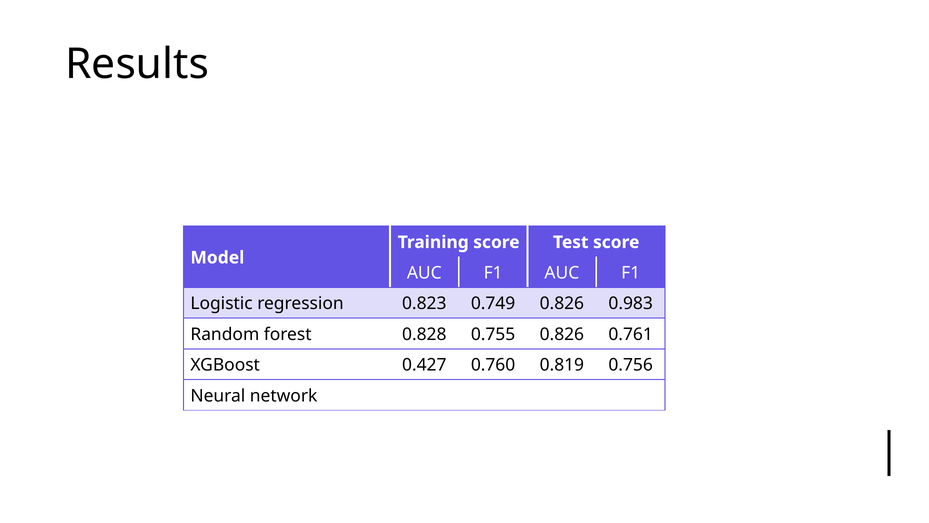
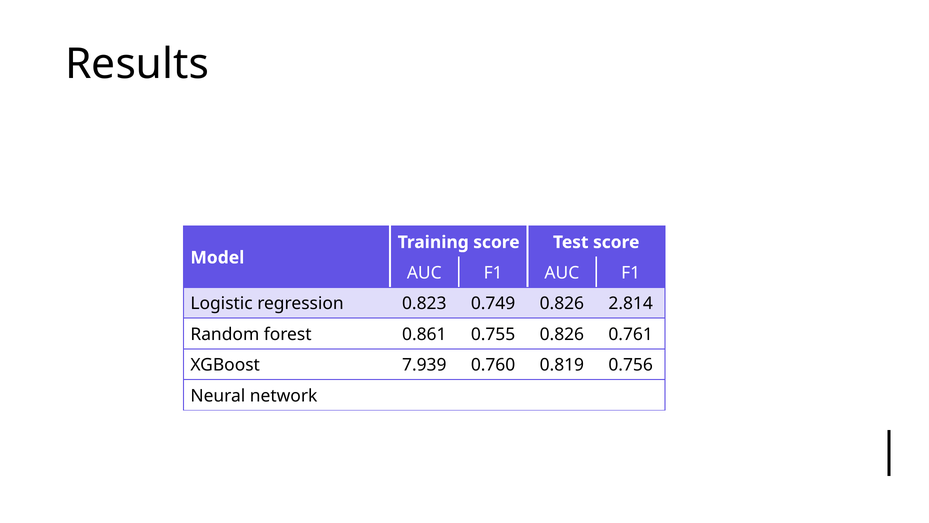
0.983: 0.983 -> 2.814 (631, 303)
0.828: 0.828 -> 0.861 (424, 334)
0.427: 0.427 -> 7.939 (424, 365)
